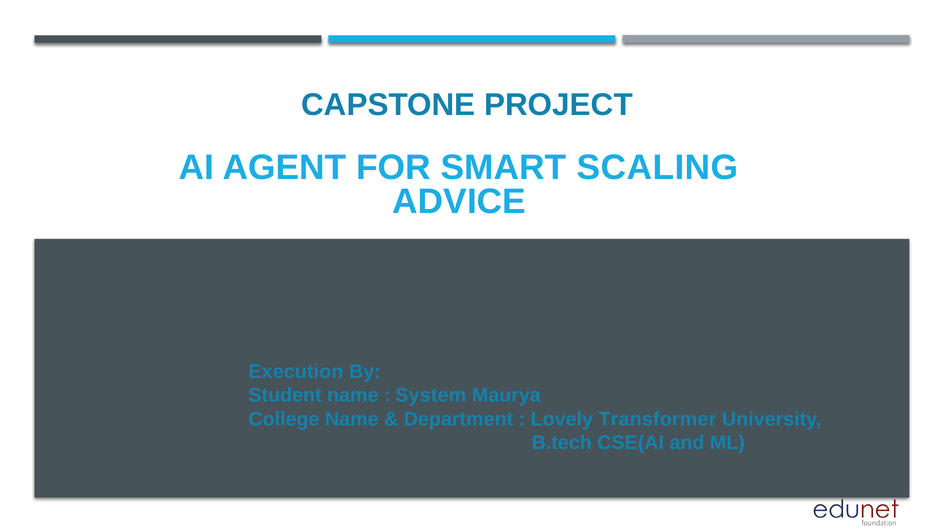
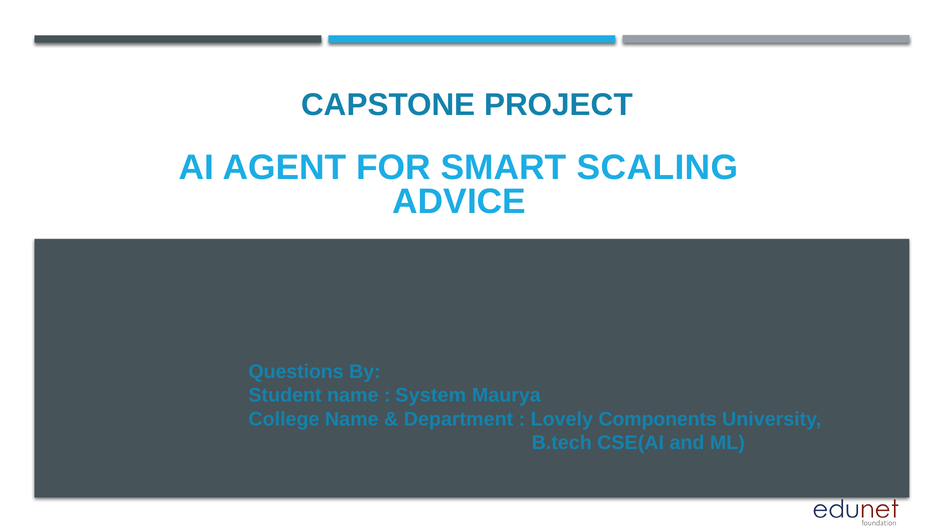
Execution: Execution -> Questions (296, 372)
Transformer: Transformer -> Components (658, 419)
